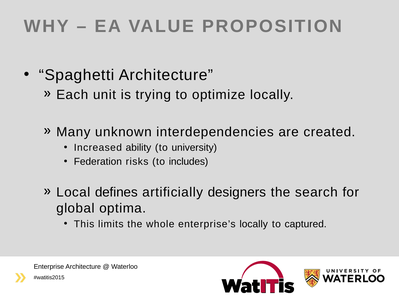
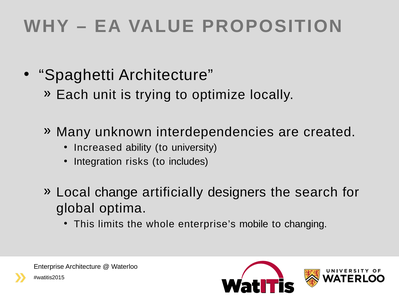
Federation: Federation -> Integration (98, 162)
defines: defines -> change (116, 192)
enterprise’s locally: locally -> mobile (254, 224)
captured: captured -> changing (306, 224)
